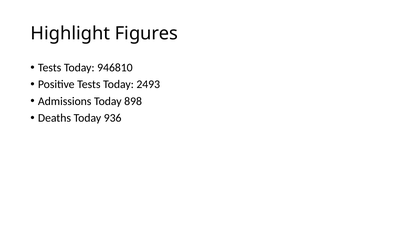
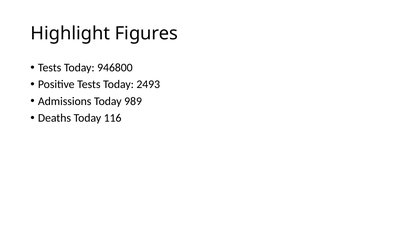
946810: 946810 -> 946800 (115, 68)
898: 898 -> 989 (133, 101)
936: 936 -> 116 (113, 118)
